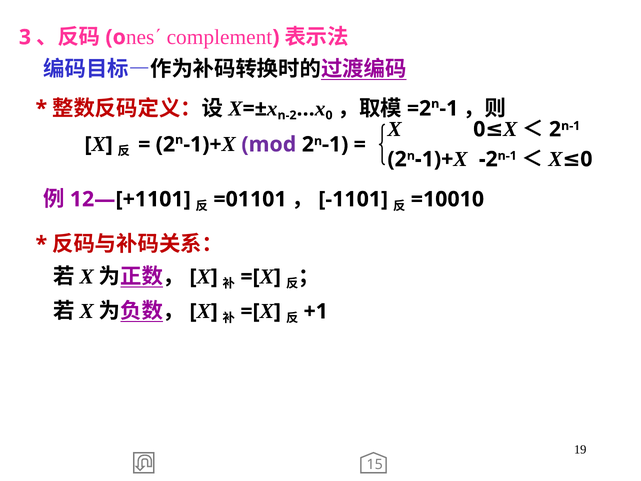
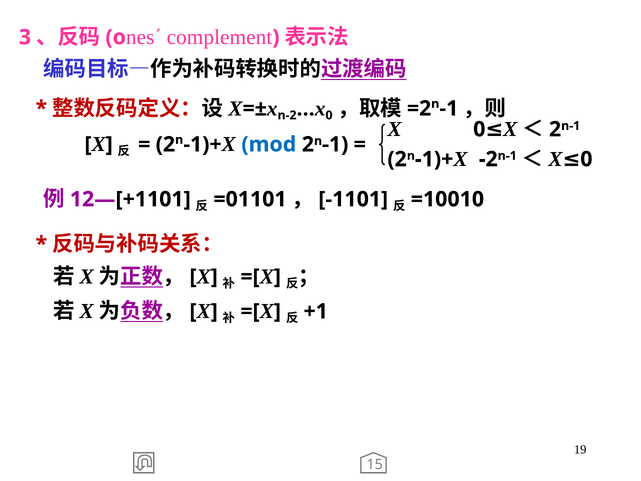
mod colour: purple -> blue (269, 144)
